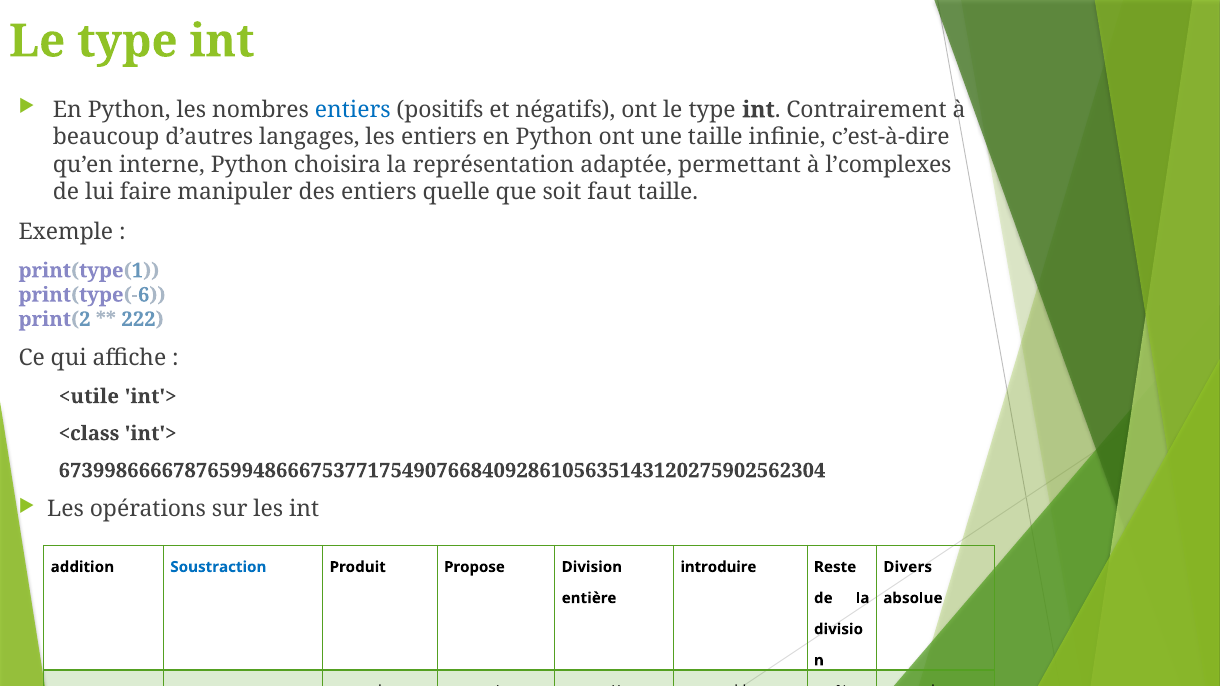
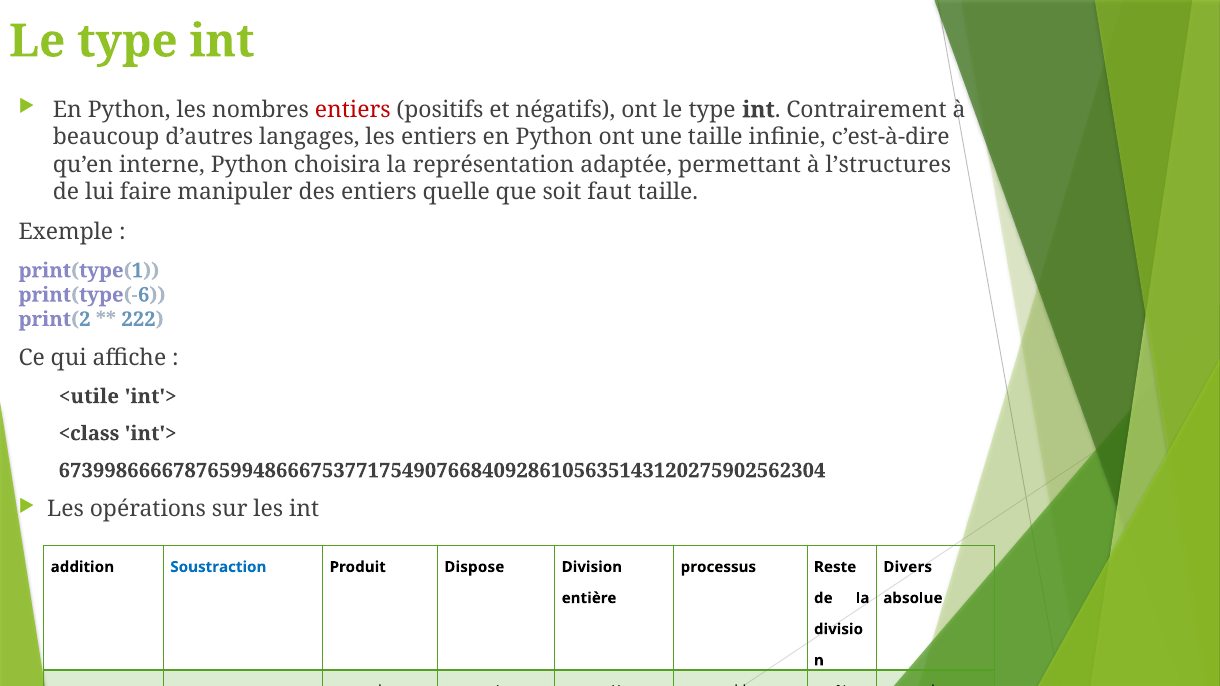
entiers colour: blue -> red (353, 110)
l’complexes: l’complexes -> l’structures (888, 165)
Propose: Propose -> Dispose (474, 567)
introduire: introduire -> processus (718, 567)
